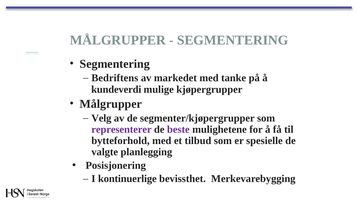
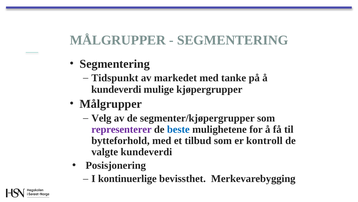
Bedriftens: Bedriftens -> Tidspunkt (115, 78)
beste colour: purple -> blue (178, 129)
spesielle: spesielle -> kontroll (264, 140)
valgte planlegging: planlegging -> kundeverdi (146, 152)
